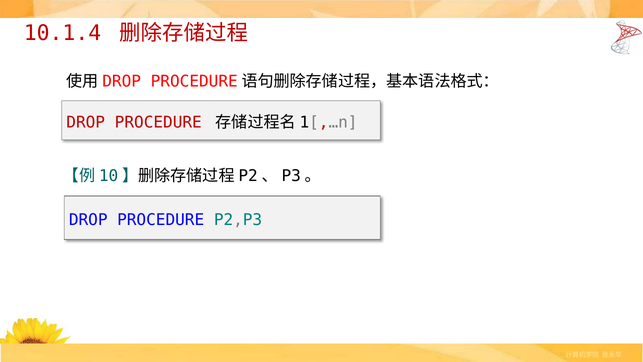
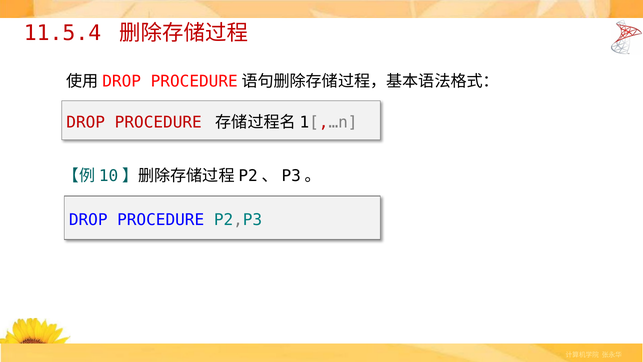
10.1.4: 10.1.4 -> 11.5.4 (62, 33)
